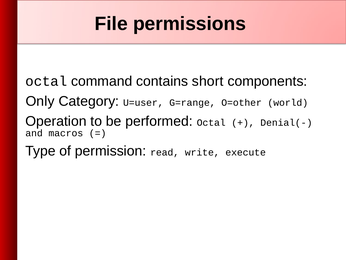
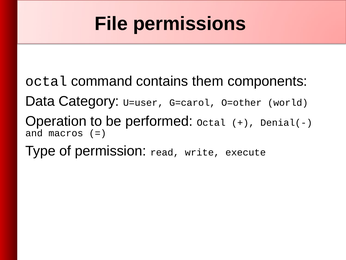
short: short -> them (208, 81)
Only: Only -> Data (40, 101)
G=range: G=range -> G=carol (192, 102)
